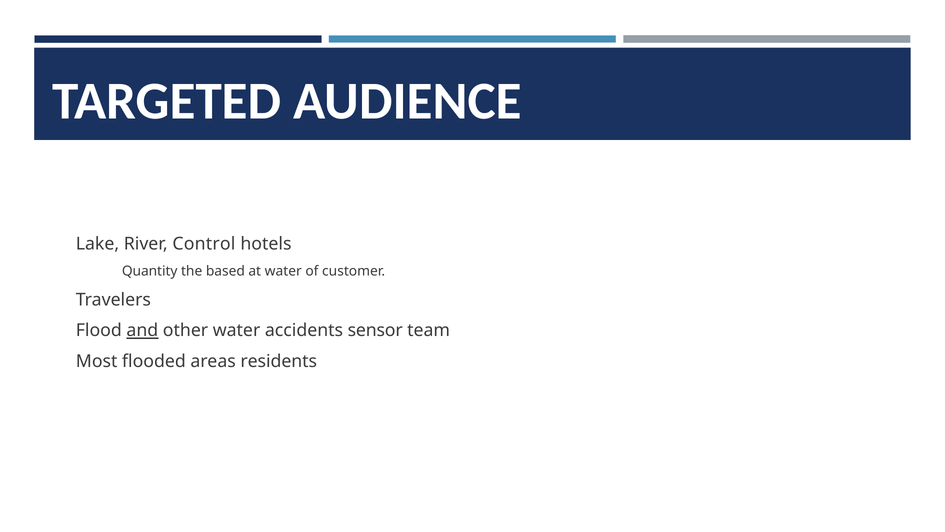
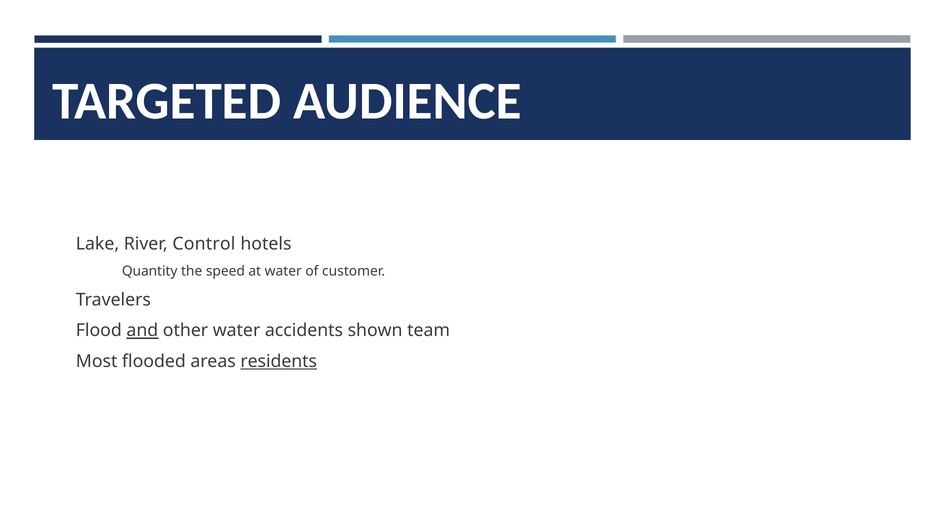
based: based -> speed (225, 271)
sensor: sensor -> shown (375, 330)
residents underline: none -> present (279, 361)
